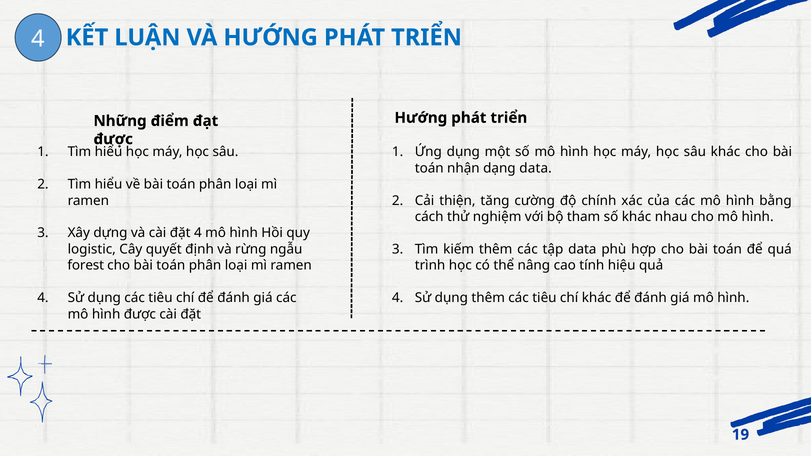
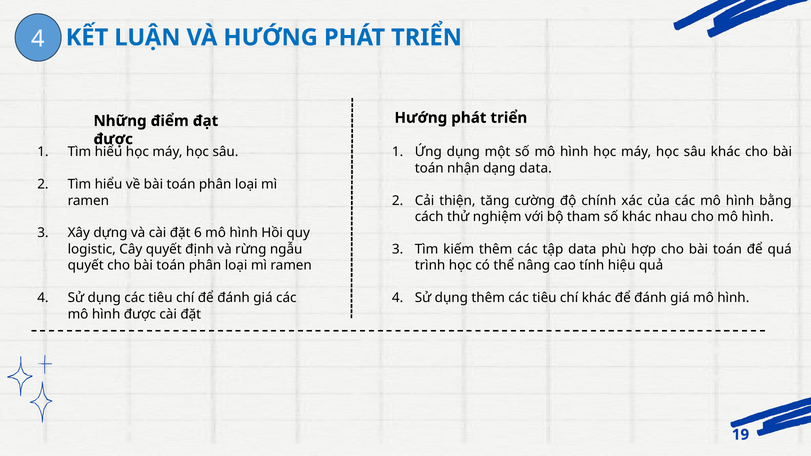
đặt 4: 4 -> 6 (198, 233)
forest: forest -> quyết (86, 266)
